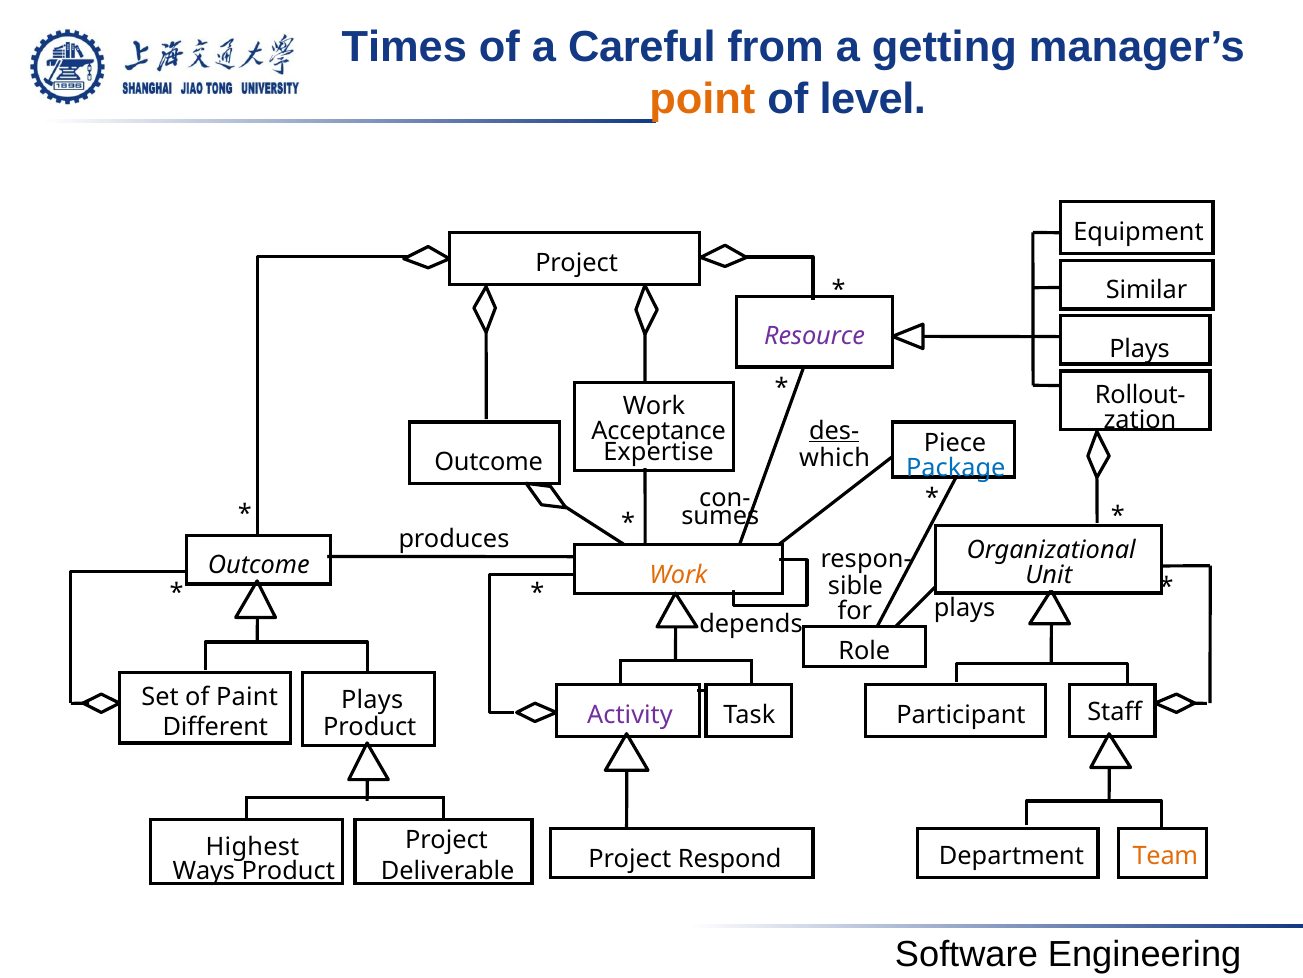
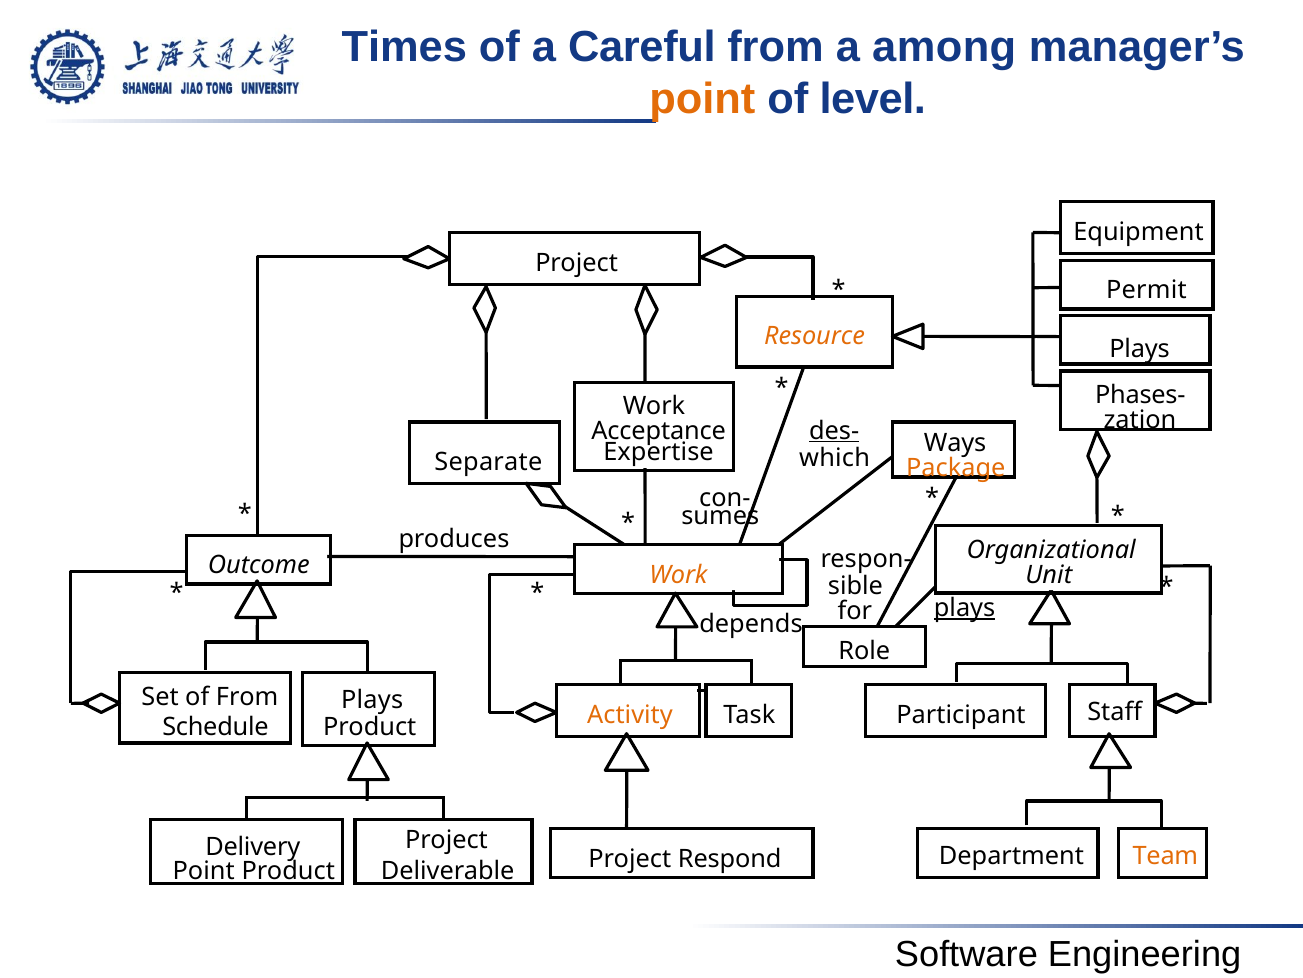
getting: getting -> among (944, 47)
Similar: Similar -> Permit (1146, 290)
Resource colour: purple -> orange (815, 336)
Rollout-: Rollout- -> Phases- (1140, 395)
Piece: Piece -> Ways (955, 443)
Outcome: Outcome -> Separate (488, 461)
Package colour: blue -> orange (956, 467)
plays underline: none -> present (965, 608)
of Paint: Paint -> From (247, 697)
Activity colour: purple -> orange (630, 715)
Different: Different -> Schedule (215, 727)
Highest: Highest -> Delivery (253, 846)
Ways: Ways -> Point (204, 870)
